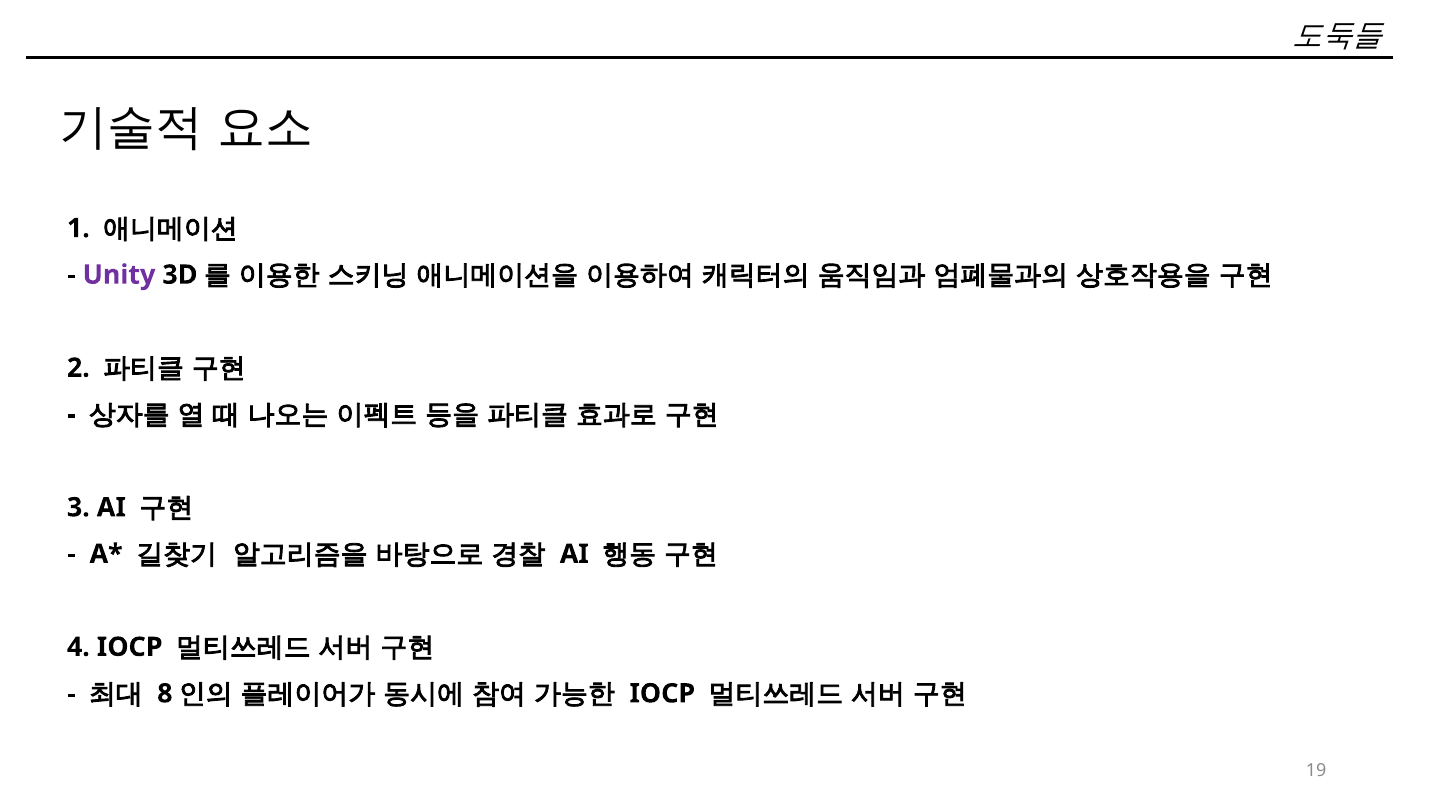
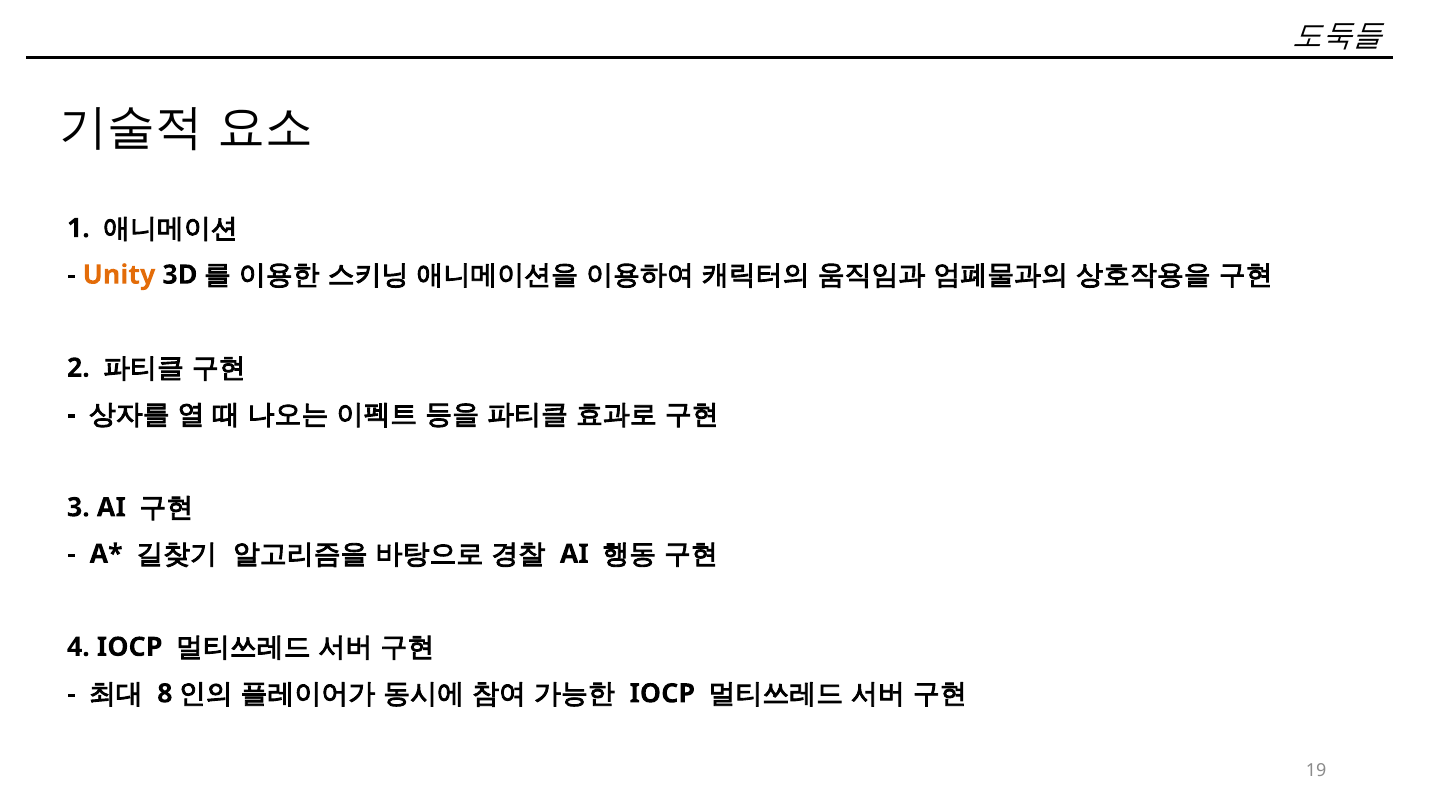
Unity colour: purple -> orange (119, 275)
